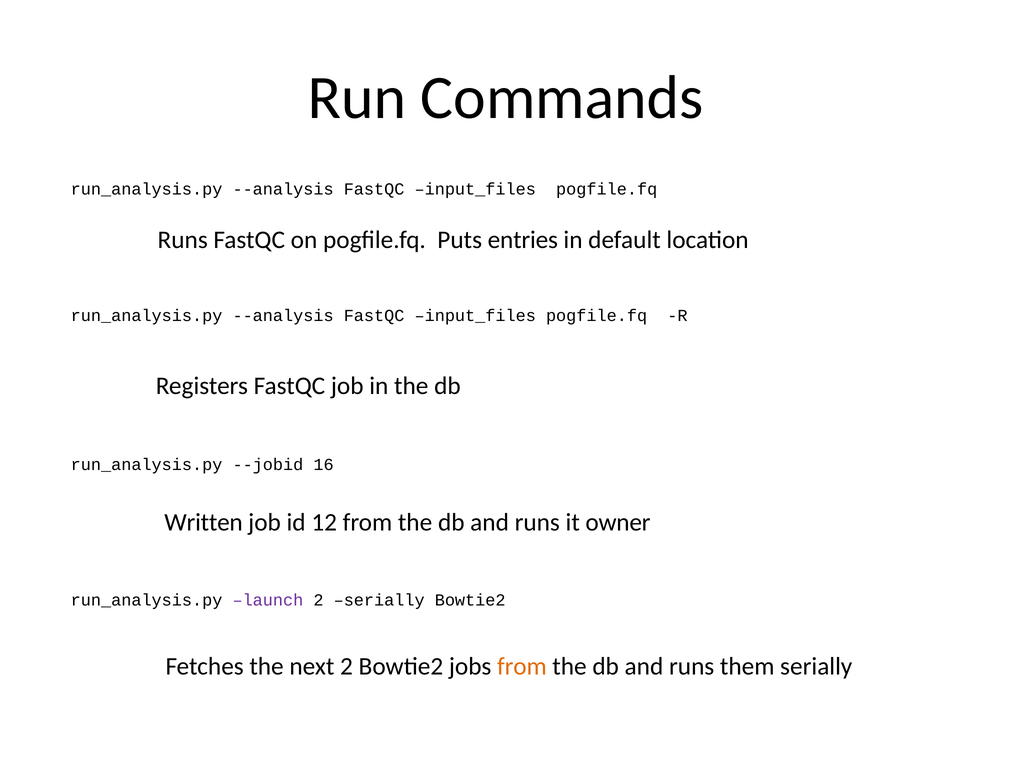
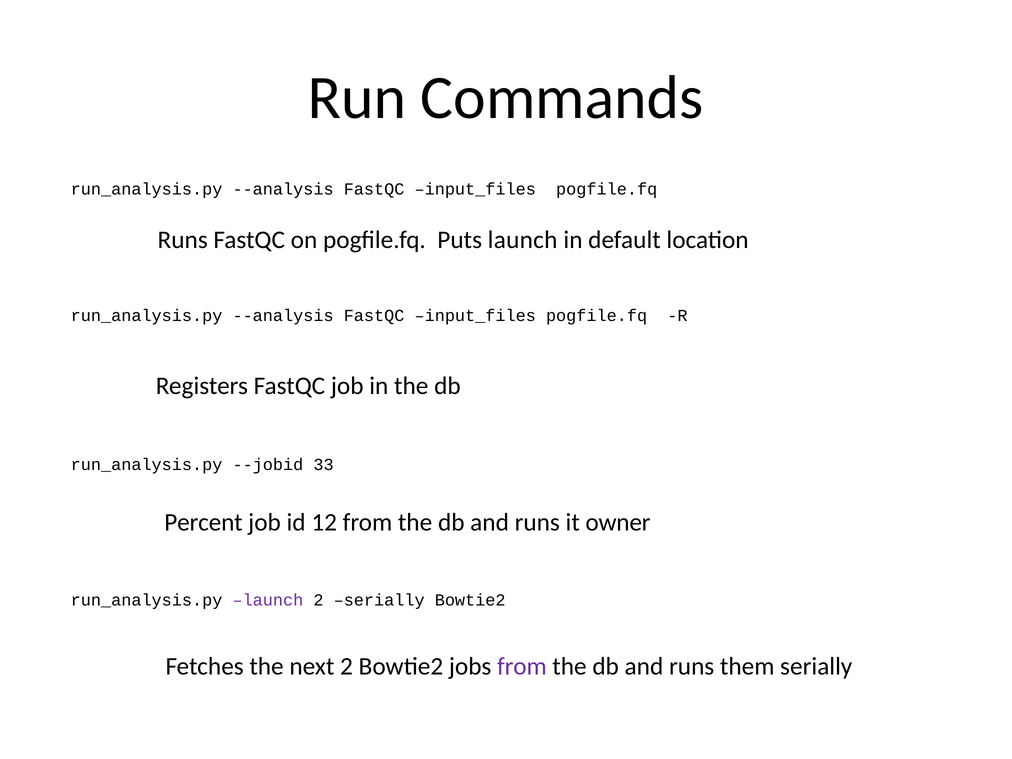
Puts entries: entries -> launch (523, 240)
16: 16 -> 33 (324, 464)
Written: Written -> Percent (204, 523)
from colour: orange -> purple (522, 667)
